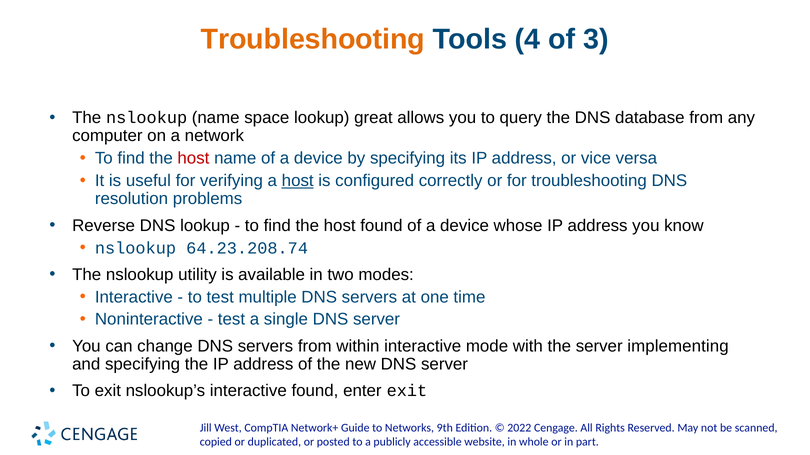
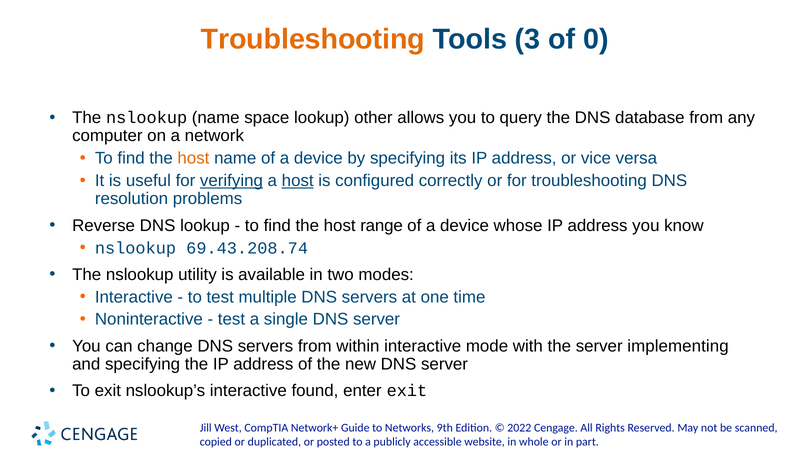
4: 4 -> 3 (528, 40)
3: 3 -> 0 (596, 40)
great: great -> other (373, 118)
host colour: red -> orange (193, 159)
verifying underline: none -> present (231, 181)
host found: found -> range (382, 226)
64.23.208.74: 64.23.208.74 -> 69.43.208.74 (247, 248)
